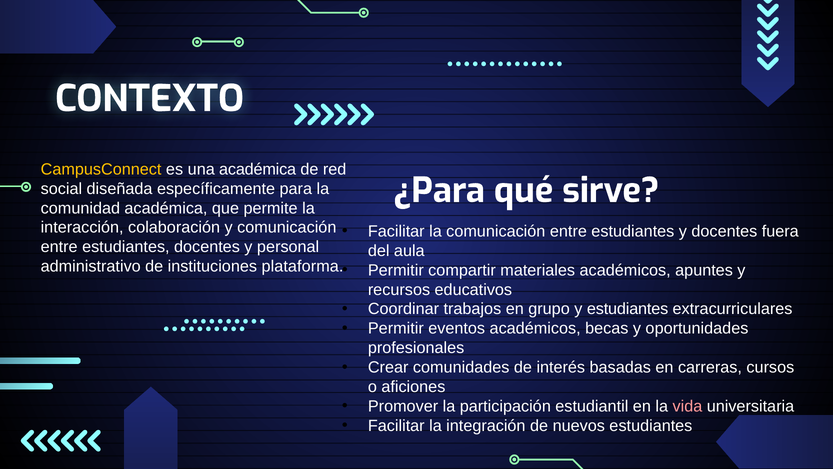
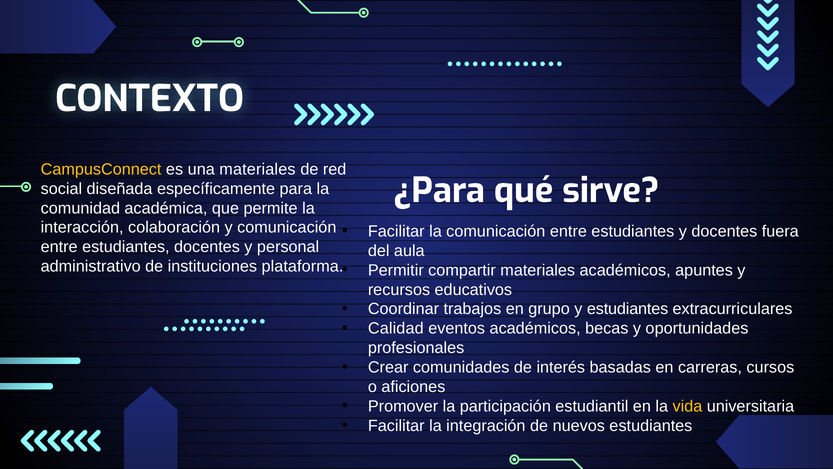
una académica: académica -> materiales (257, 169)
Permitir: Permitir -> Calidad (396, 328)
vida colour: pink -> yellow (687, 406)
